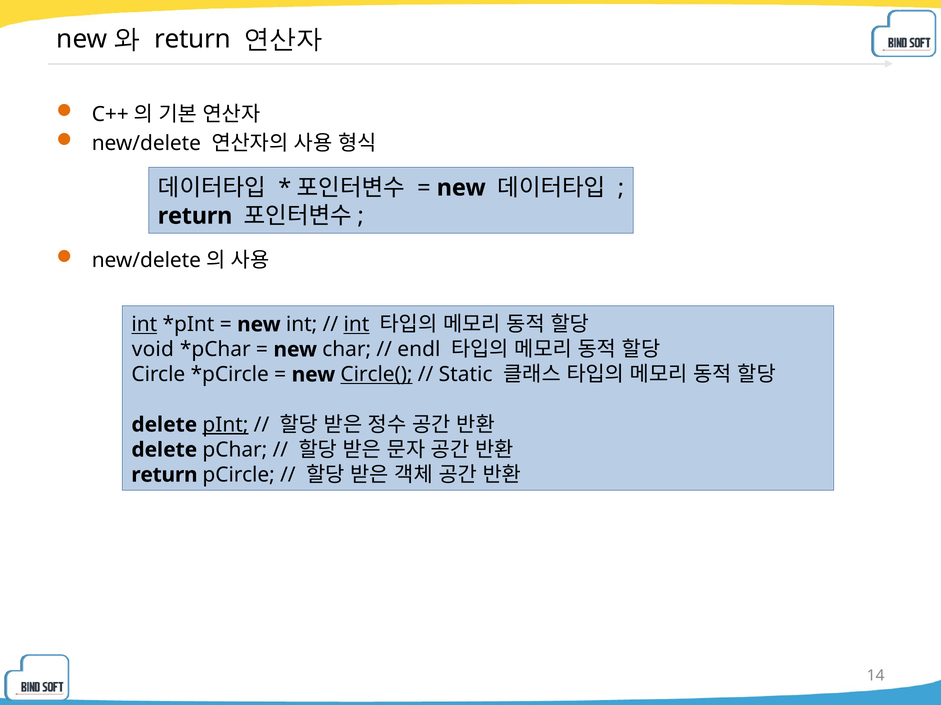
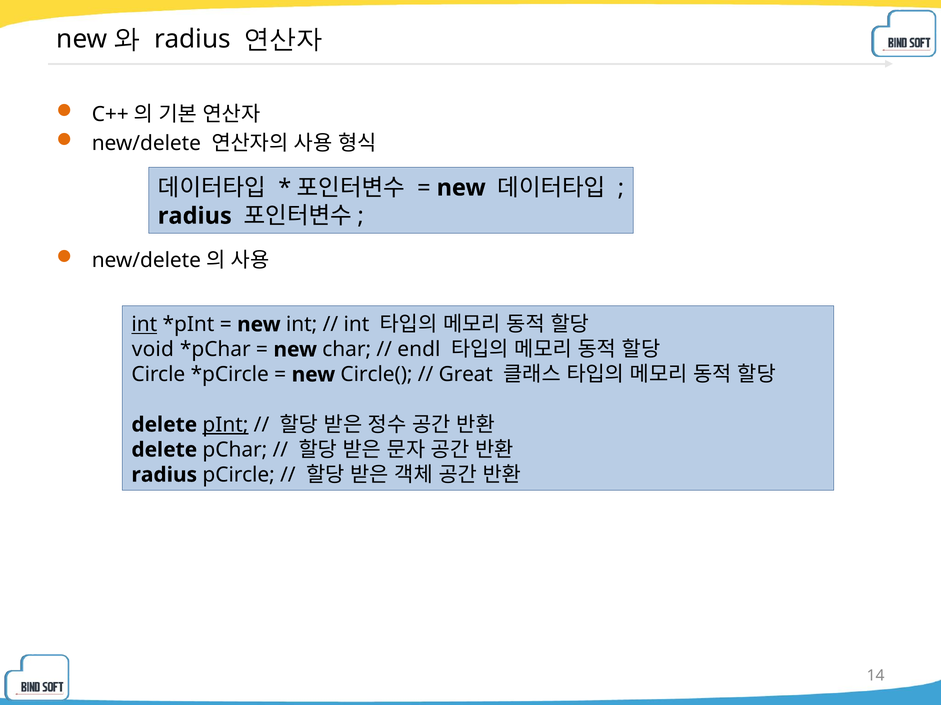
return: return -> radius (192, 39)
return: return -> radius (195, 216)
int underline: present -> none (356, 325)
Circle( underline: present -> none (377, 375)
Static: Static -> Great (466, 375)
return: return -> radius (164, 475)
